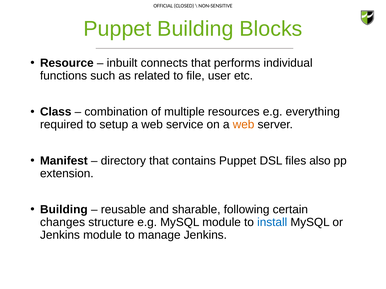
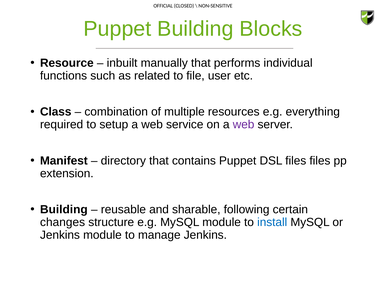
connects: connects -> manually (164, 63)
web colour: orange -> purple (244, 125)
files also: also -> files (320, 161)
